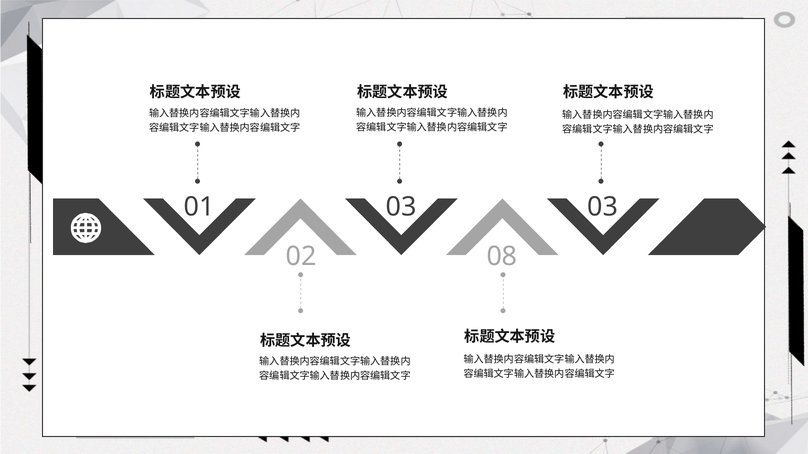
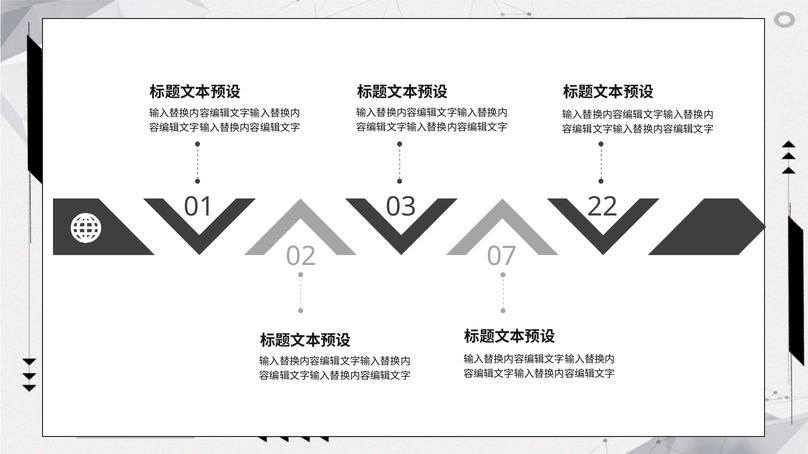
03 03: 03 -> 22 (603, 207)
08: 08 -> 07 (502, 257)
